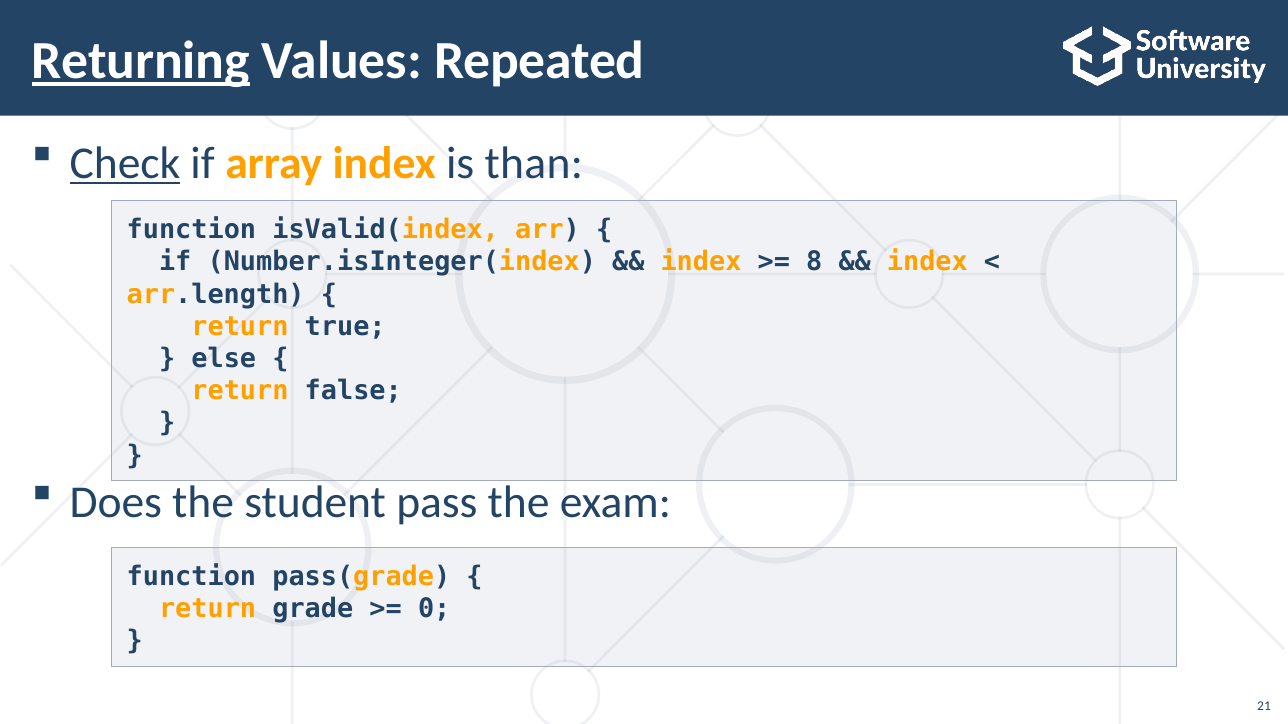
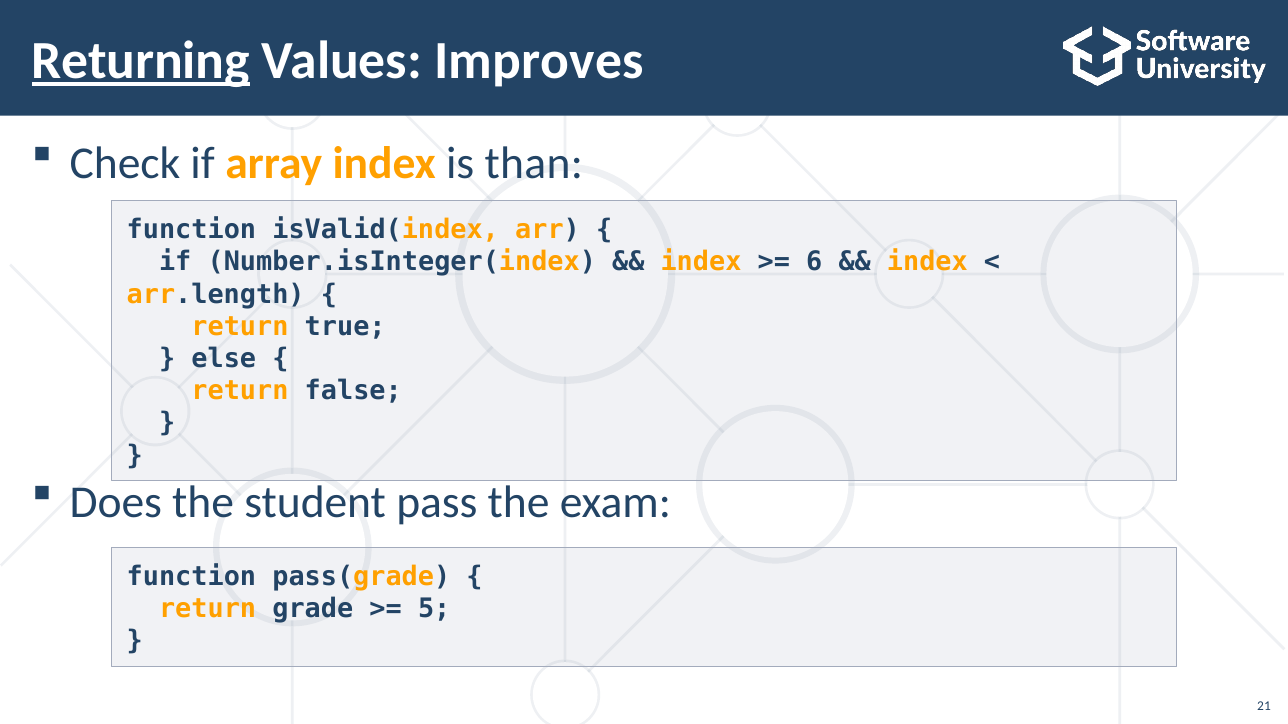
Repeated: Repeated -> Improves (539, 61)
Check underline: present -> none (125, 163)
8: 8 -> 6 (814, 262)
0: 0 -> 5 (434, 609)
